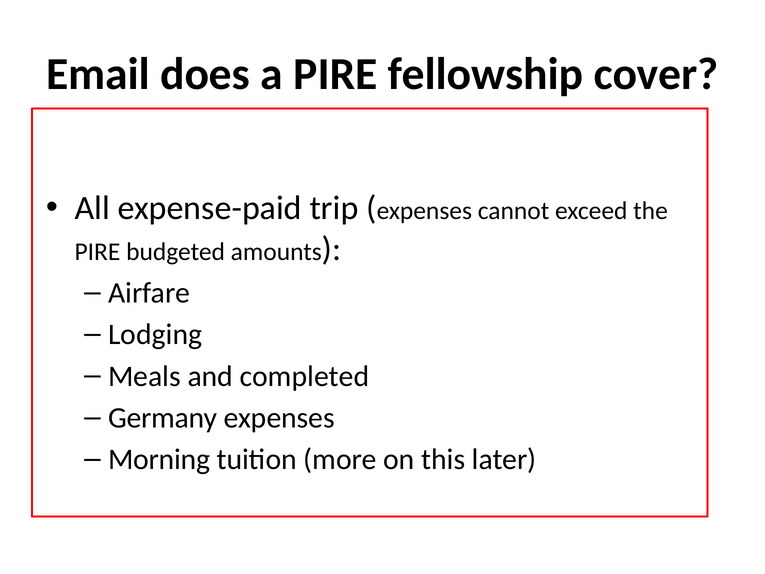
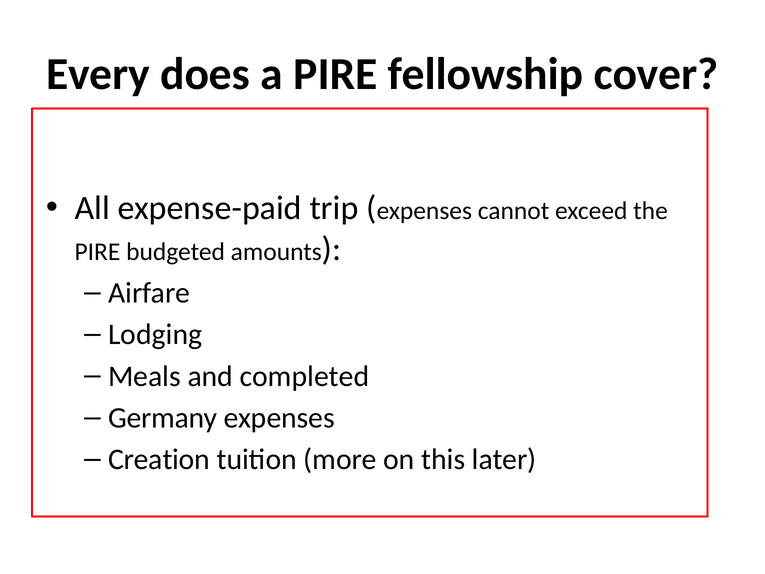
Email: Email -> Every (98, 74)
Morning: Morning -> Creation (159, 459)
